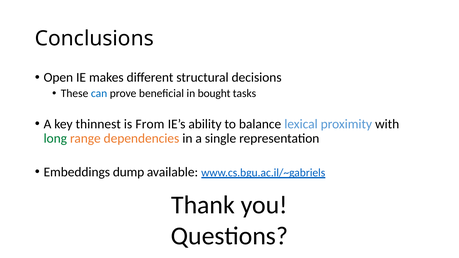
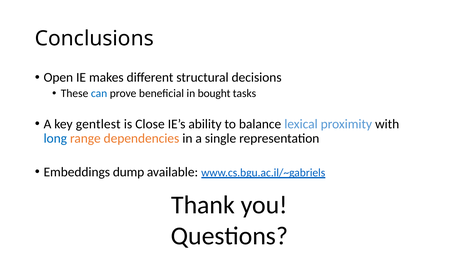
thinnest: thinnest -> gentlest (98, 124)
From: From -> Close (150, 124)
long colour: green -> blue (55, 138)
